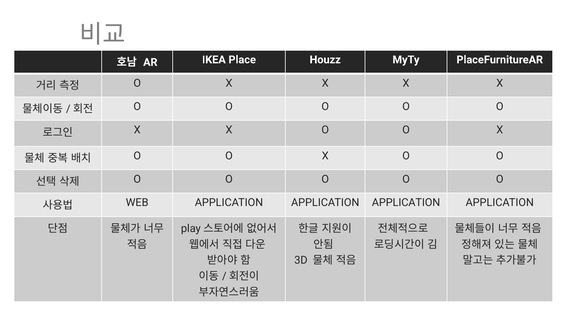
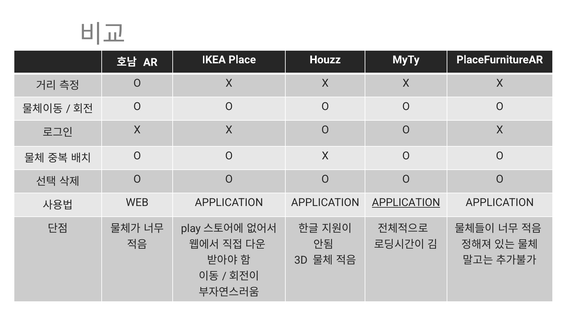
APPLICATION underline: none -> present (406, 203)
